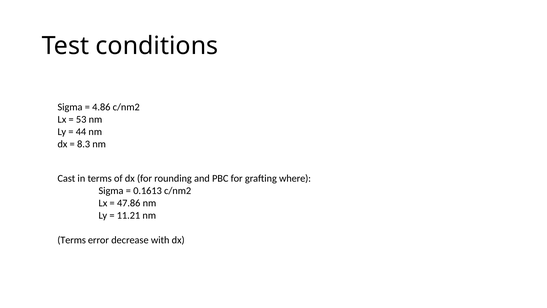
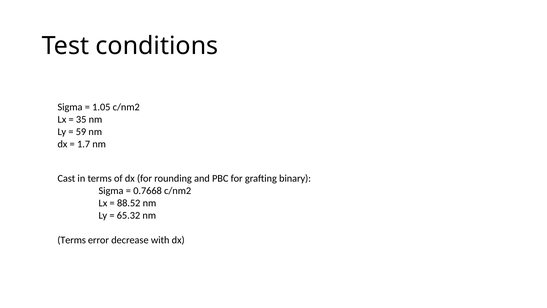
4.86: 4.86 -> 1.05 (101, 107)
53: 53 -> 35 (81, 119)
44: 44 -> 59 (81, 132)
8.3: 8.3 -> 1.7 (84, 144)
where: where -> binary (295, 178)
0.1613: 0.1613 -> 0.7668 (148, 191)
47.86: 47.86 -> 88.52 (129, 203)
11.21: 11.21 -> 65.32 (128, 215)
